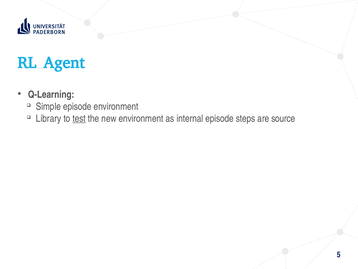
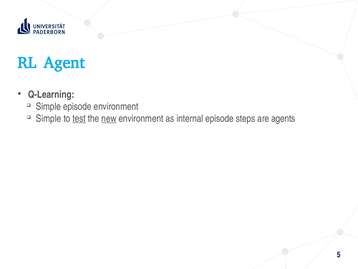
Library: Library -> Simple (49, 118)
new underline: none -> present (109, 118)
source: source -> agents (283, 118)
